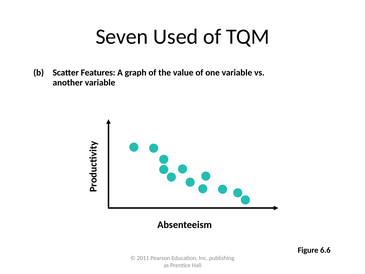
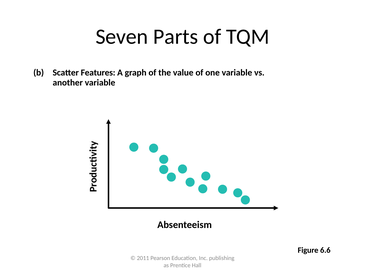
Used: Used -> Parts (176, 37)
